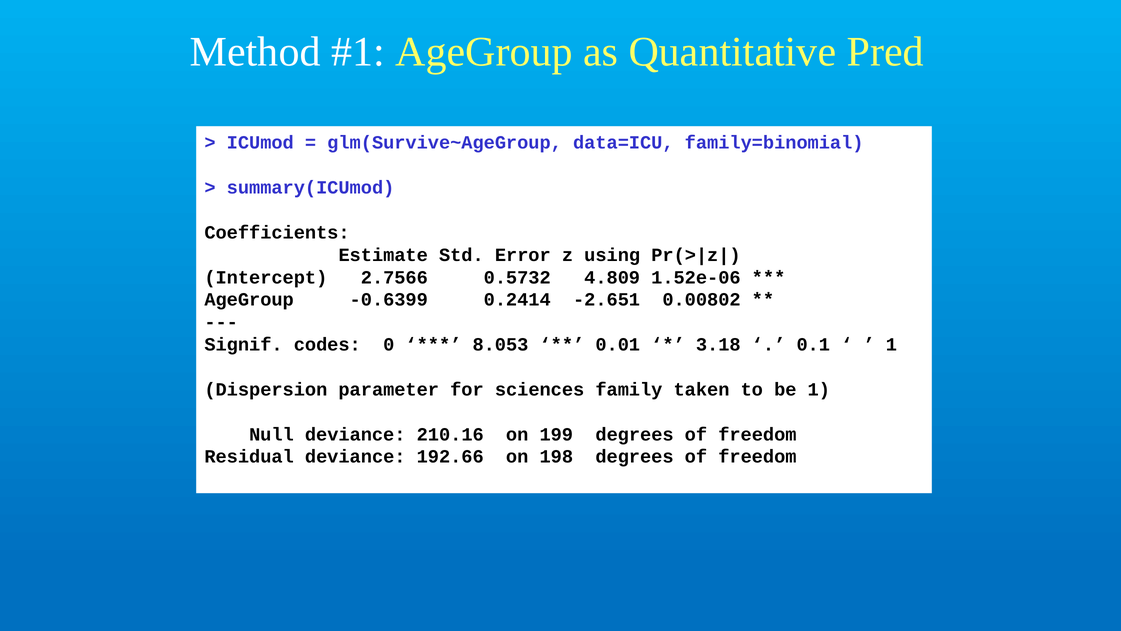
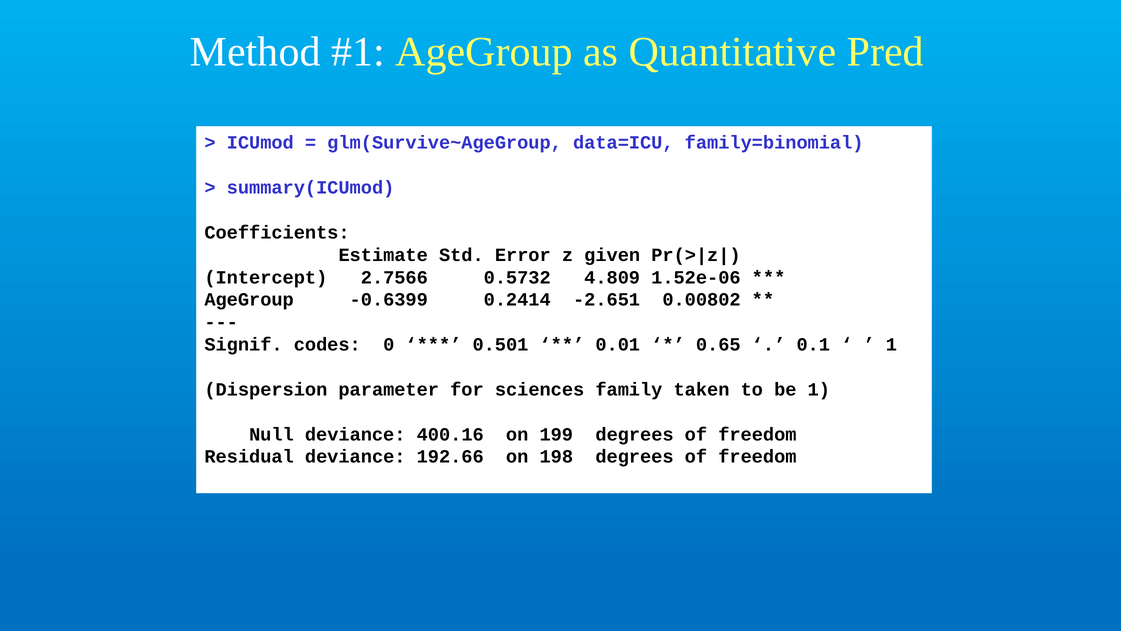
using: using -> given (612, 255)
8.053: 8.053 -> 0.501 (500, 344)
3.18: 3.18 -> 0.65 (718, 344)
210.16: 210.16 -> 400.16 (450, 434)
